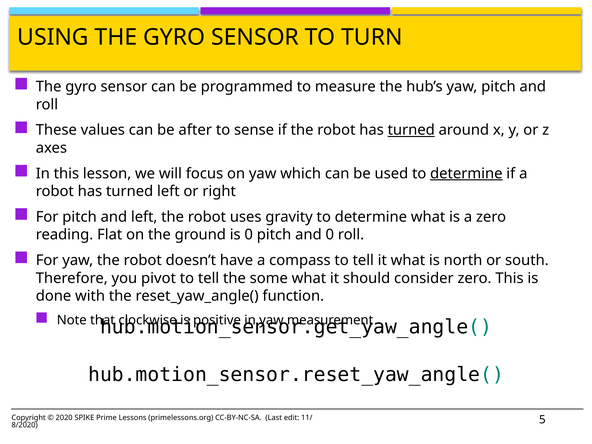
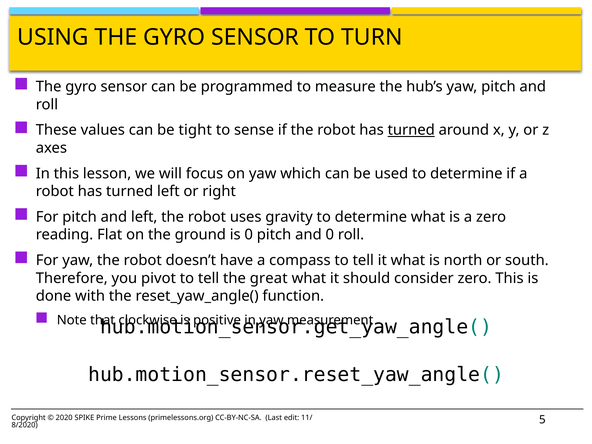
after: after -> tight (195, 130)
determine underline: present -> none (466, 174)
some: some -> great (269, 278)
